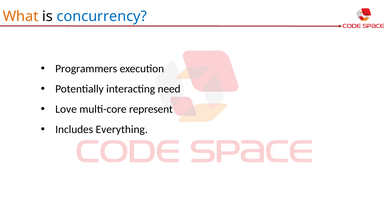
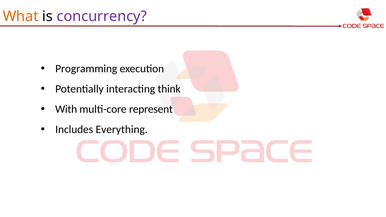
concurrency colour: blue -> purple (102, 16)
Programmers: Programmers -> Programming (86, 69)
need: need -> think (169, 89)
Love: Love -> With (66, 109)
